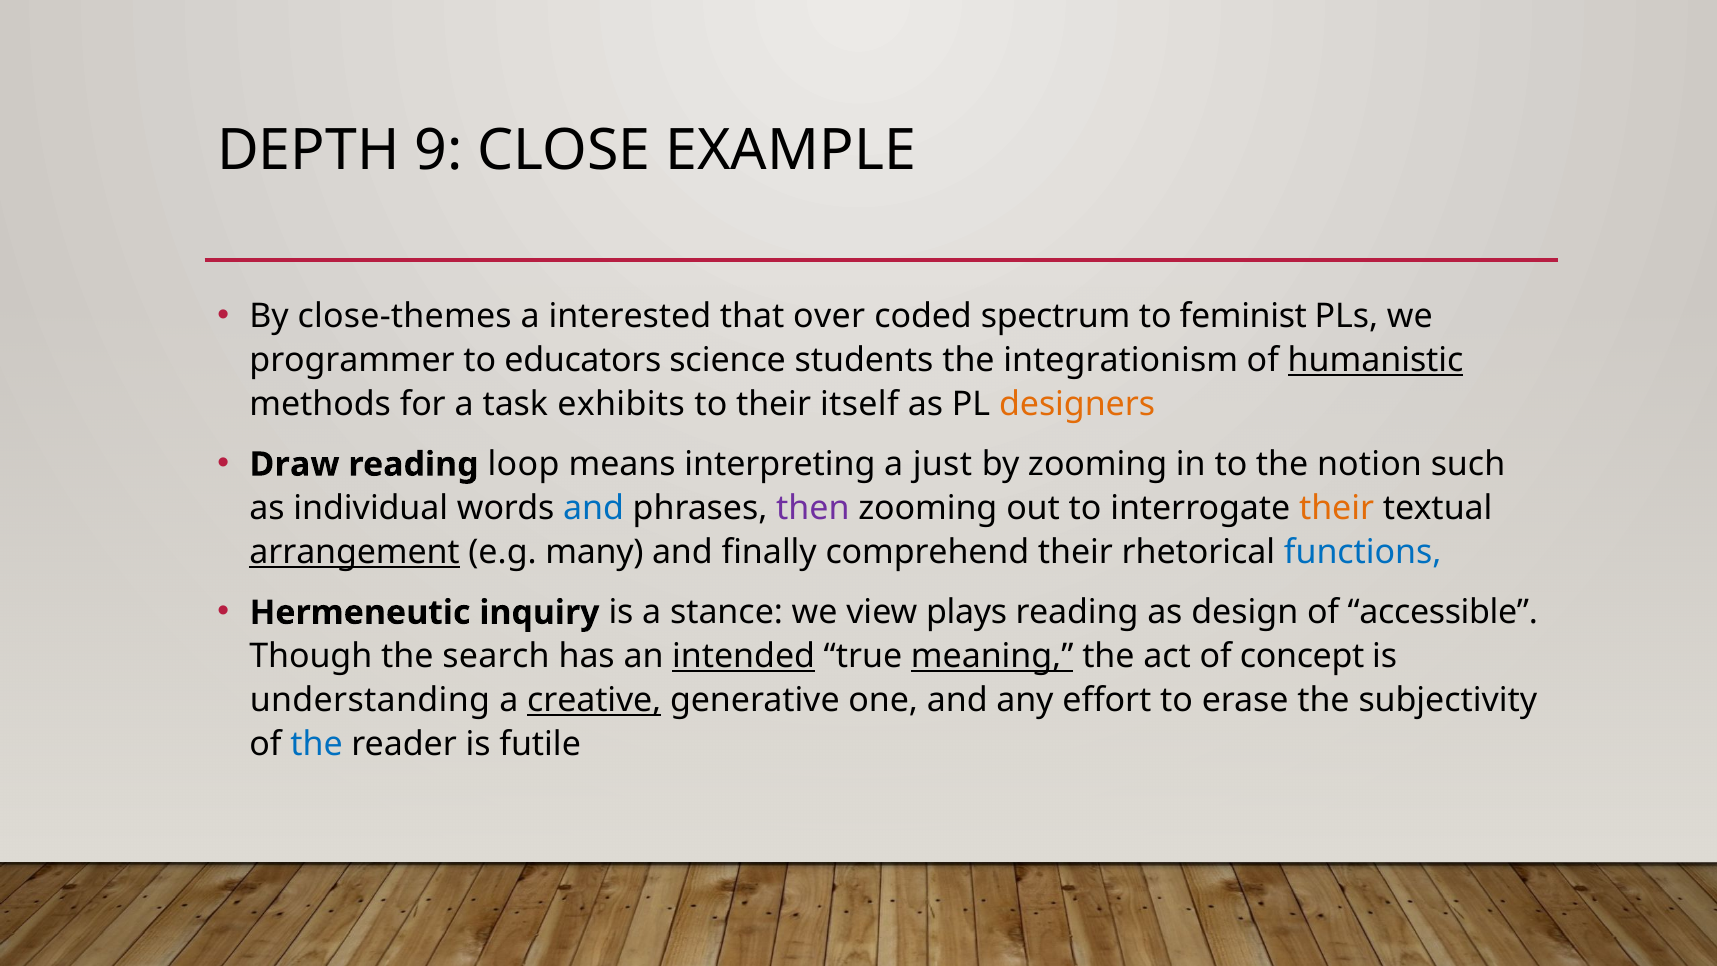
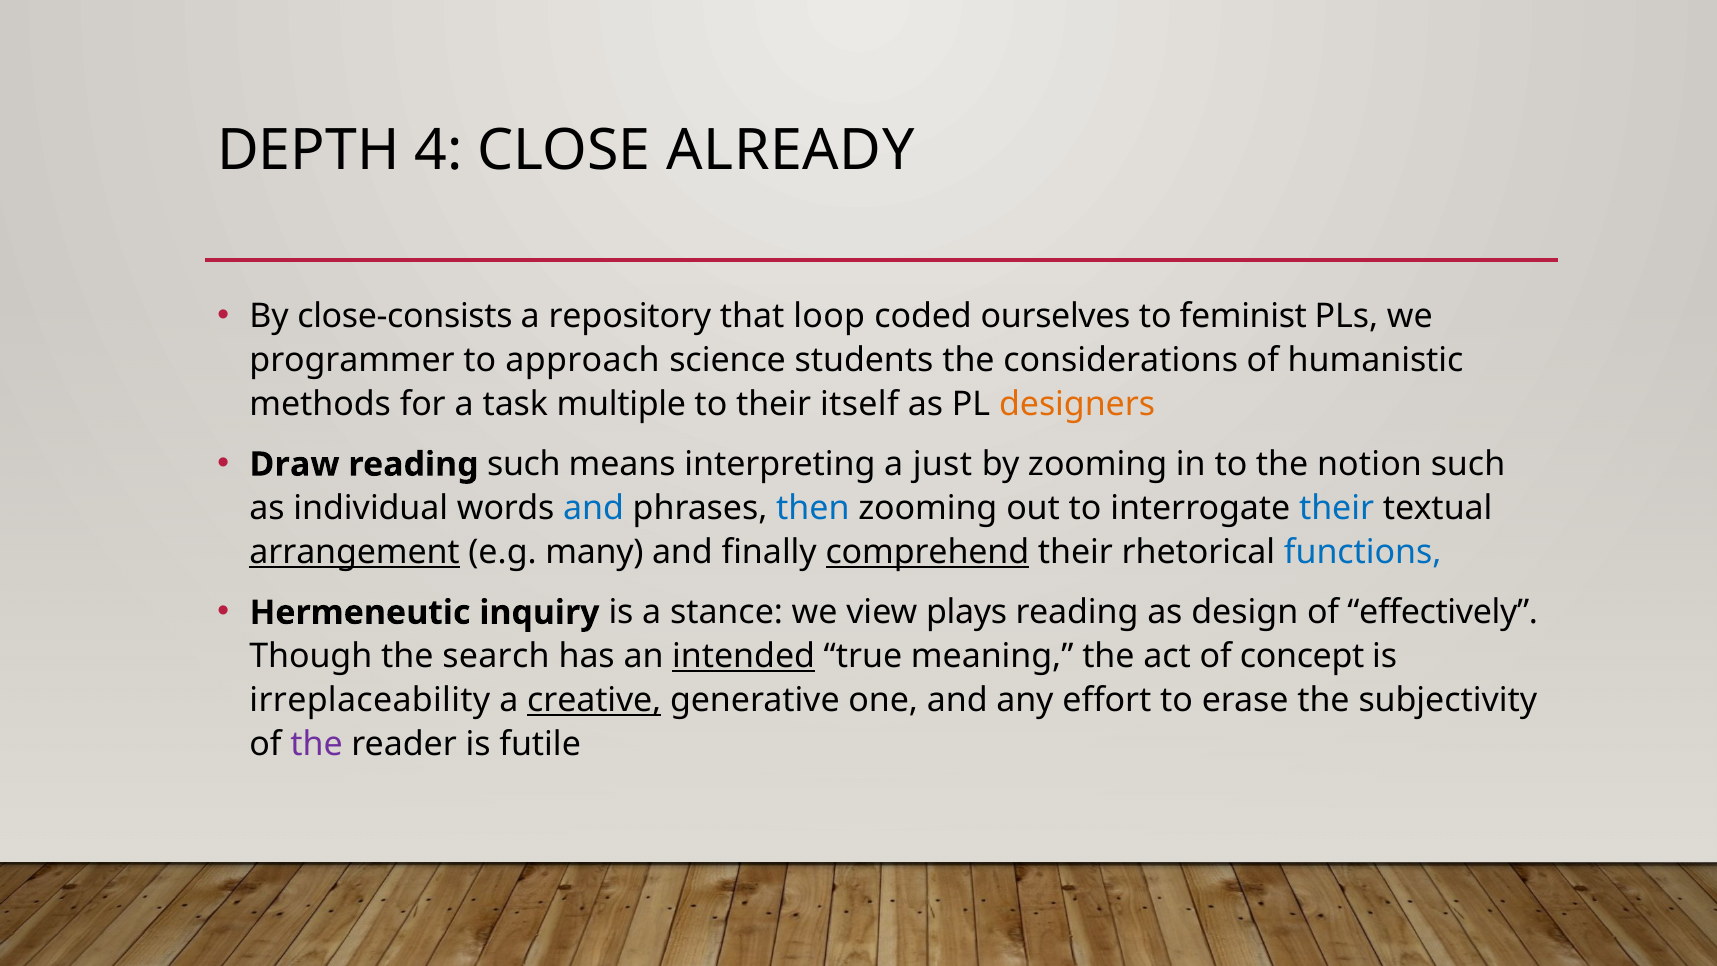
9: 9 -> 4 (439, 150)
EXAMPLE: EXAMPLE -> ALREADY (790, 150)
close-themes: close-themes -> close-consists (405, 316)
interested: interested -> repository (630, 316)
over: over -> loop (829, 316)
spectrum: spectrum -> ourselves (1056, 316)
educators: educators -> approach (583, 360)
integrationism: integrationism -> considerations (1121, 360)
humanistic underline: present -> none (1376, 360)
exhibits: exhibits -> multiple (621, 404)
reading loop: loop -> such (524, 464)
then colour: purple -> blue (813, 508)
their colour: orange -> blue (1337, 508)
comprehend underline: none -> present (927, 552)
accessible: accessible -> effectively (1443, 612)
meaning underline: present -> none (992, 656)
understanding: understanding -> irreplaceability (370, 700)
the colour: blue -> purple (317, 744)
